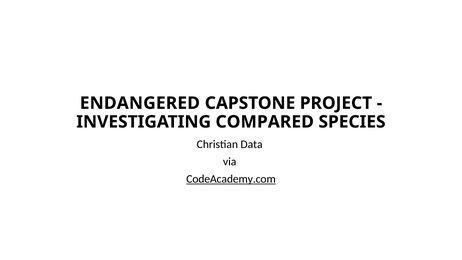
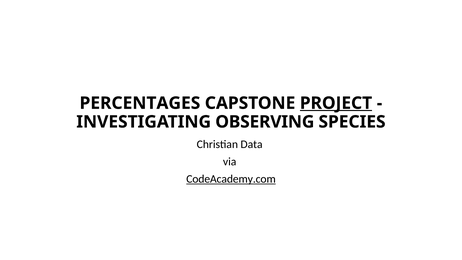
ENDANGERED: ENDANGERED -> PERCENTAGES (140, 103)
PROJECT underline: none -> present (336, 103)
COMPARED: COMPARED -> OBSERVING (265, 122)
